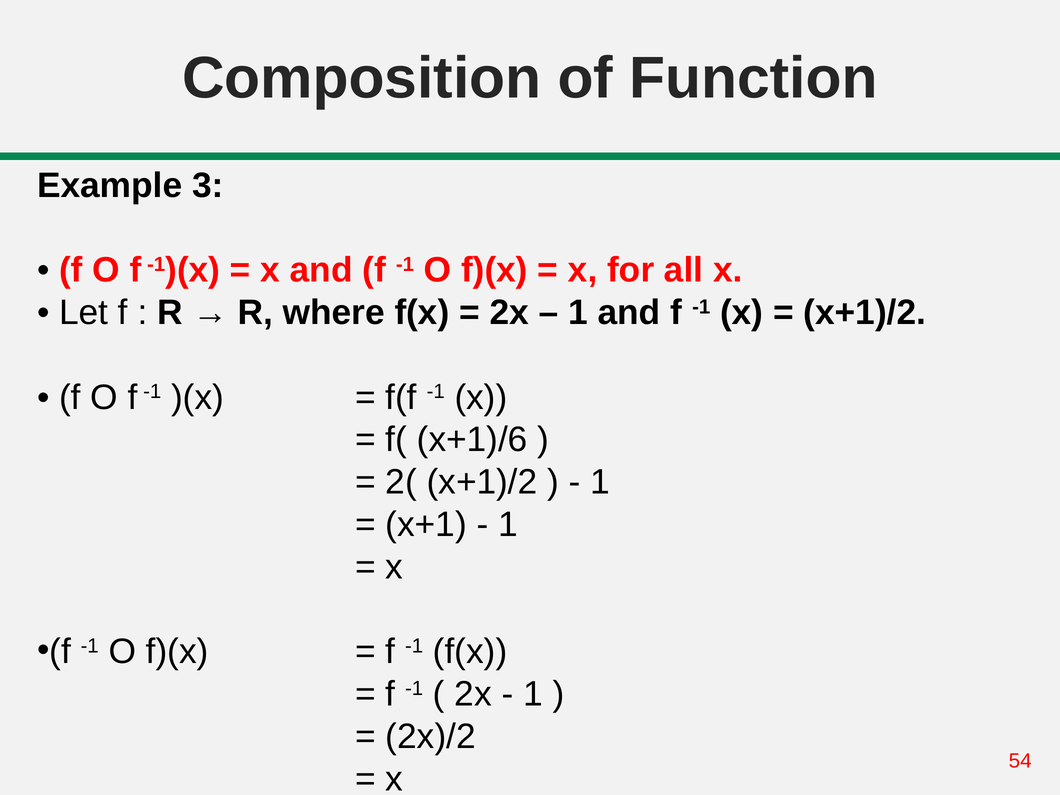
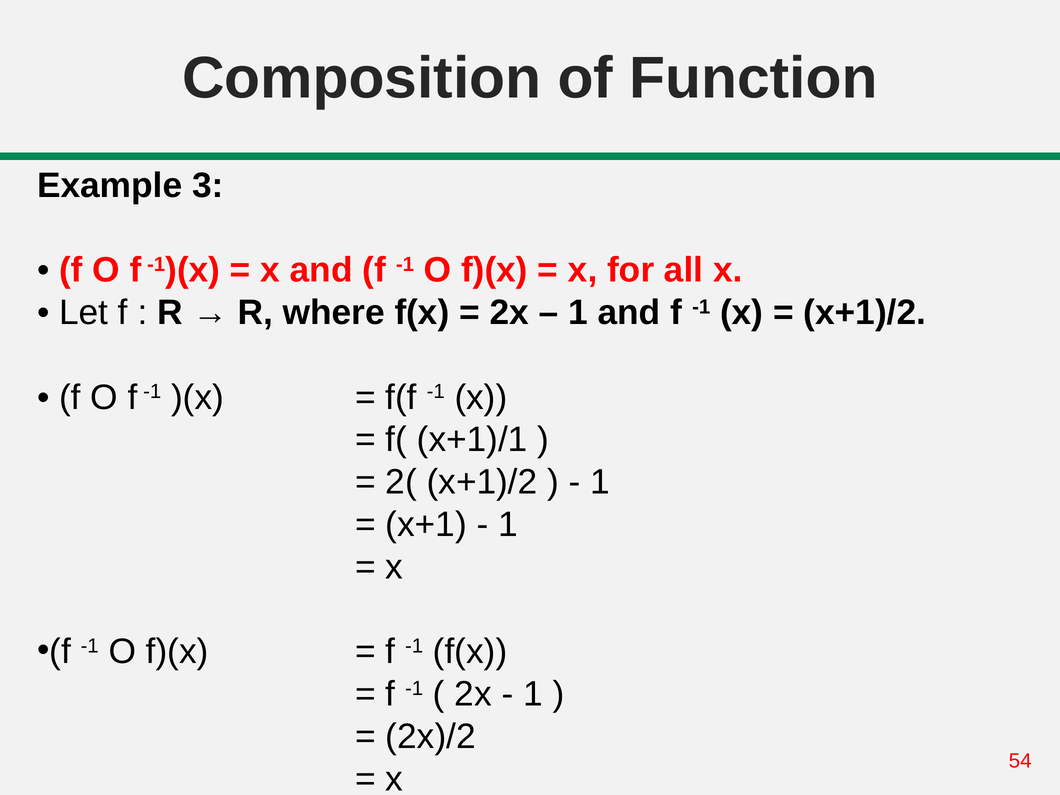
x+1)/6: x+1)/6 -> x+1)/1 (472, 440)
